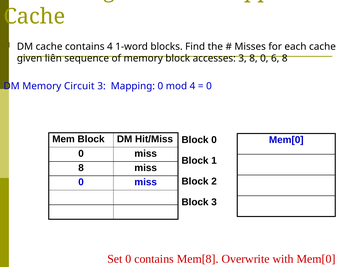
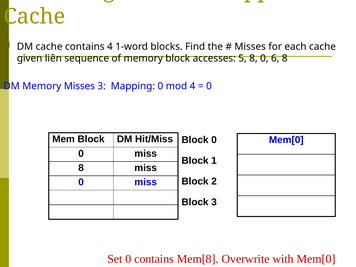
accesses 3: 3 -> 5 (243, 58)
Memory Circuit: Circuit -> Misses (79, 86)
